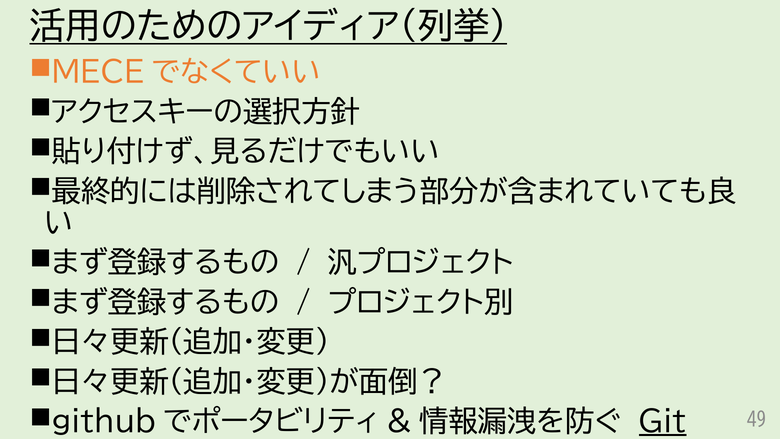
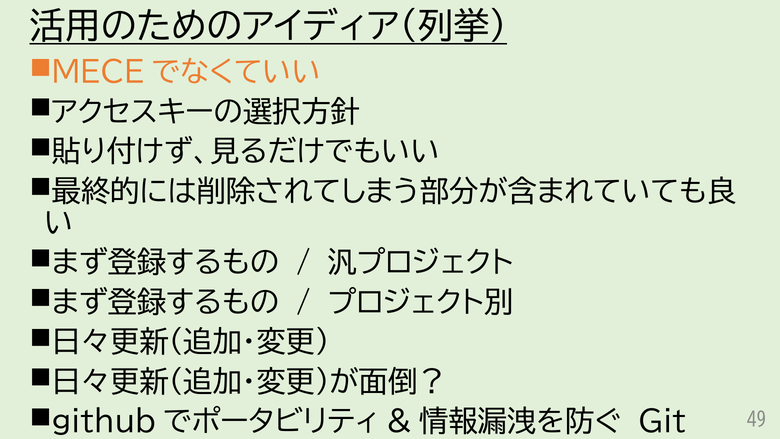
Git underline: present -> none (663, 422)
